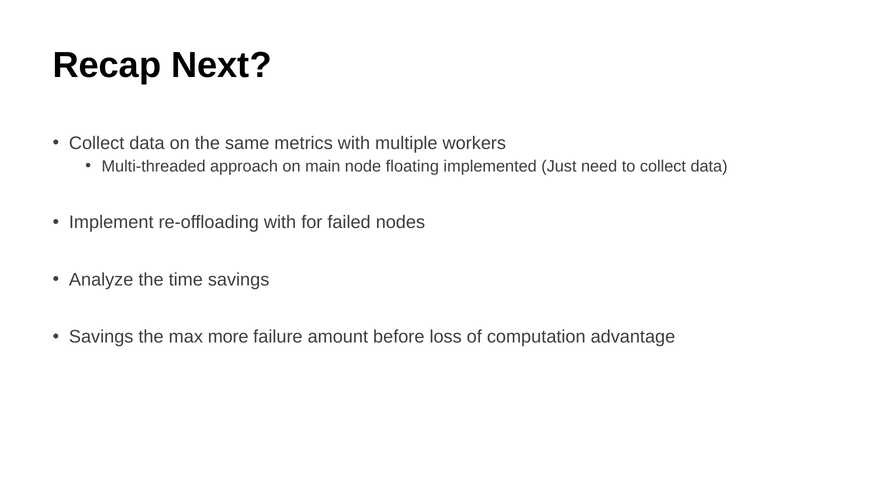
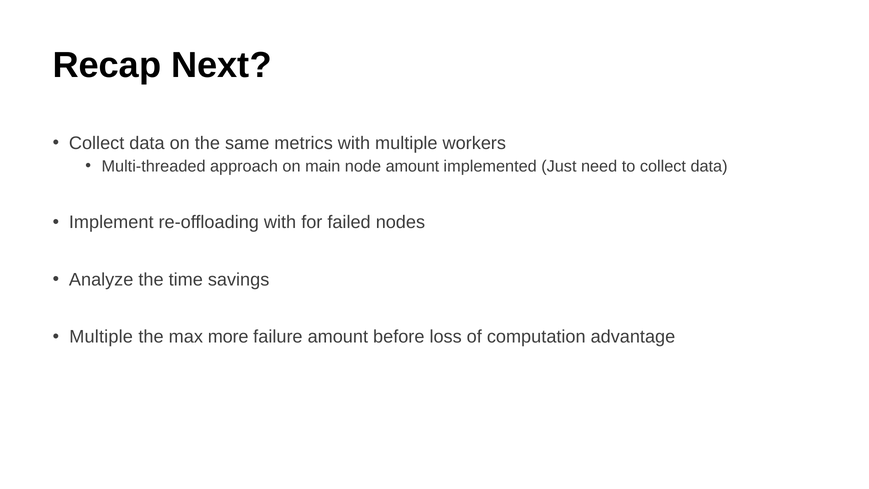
node floating: floating -> amount (412, 166)
Savings: Savings -> Multiple (101, 337)
